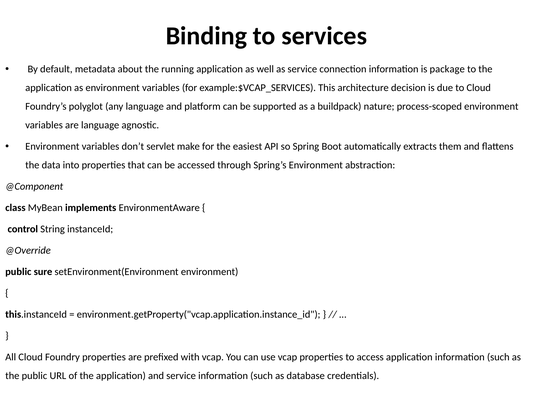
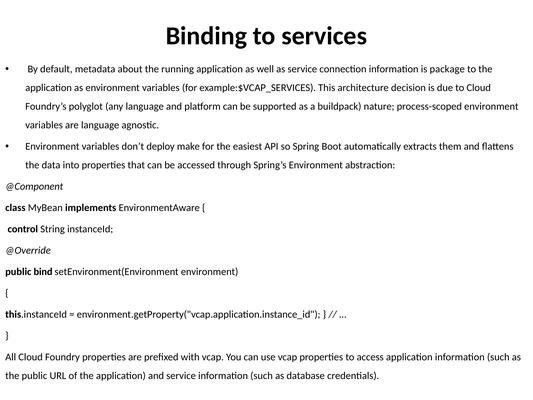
servlet: servlet -> deploy (161, 146)
sure: sure -> bind (43, 272)
